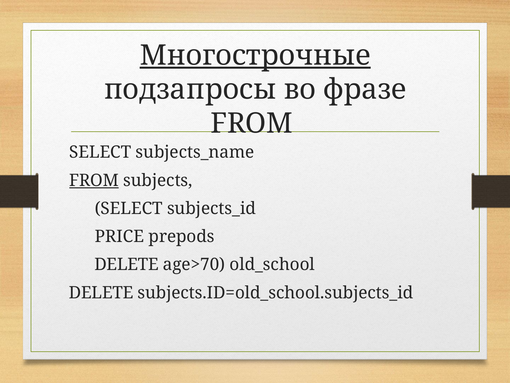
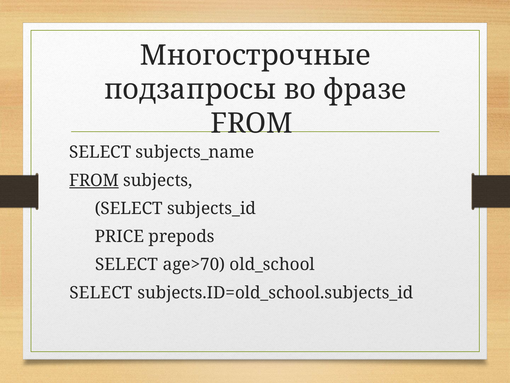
Многострочные underline: present -> none (255, 55)
DELETE: DELETE -> SELECT (126, 264)
DELETE: DELETE -> SELECT (101, 292)
